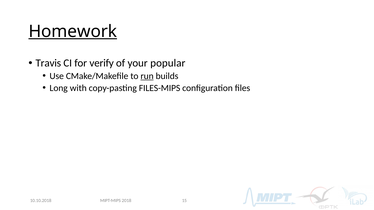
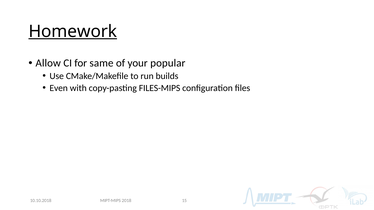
Travis: Travis -> Allow (48, 63)
verify: verify -> same (102, 63)
run underline: present -> none (147, 76)
Long: Long -> Even (59, 88)
